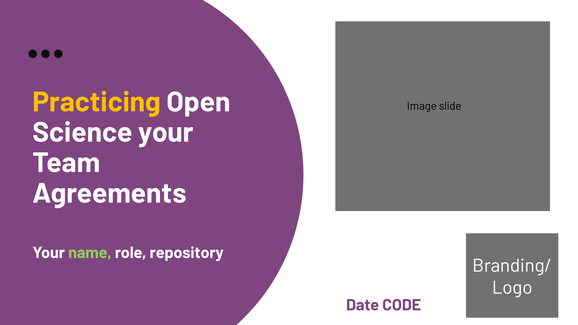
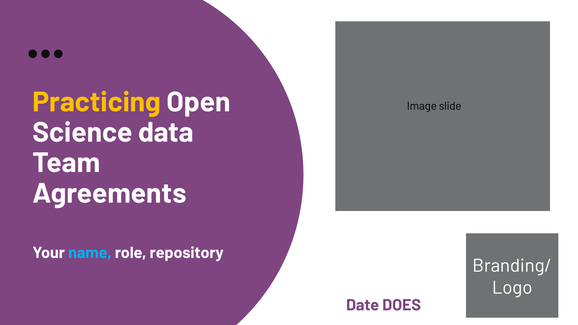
Science your: your -> data (166, 133)
name colour: light green -> light blue (90, 253)
CODE: CODE -> DOES (402, 305)
